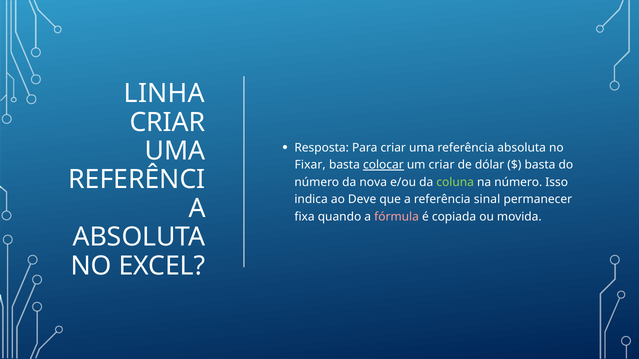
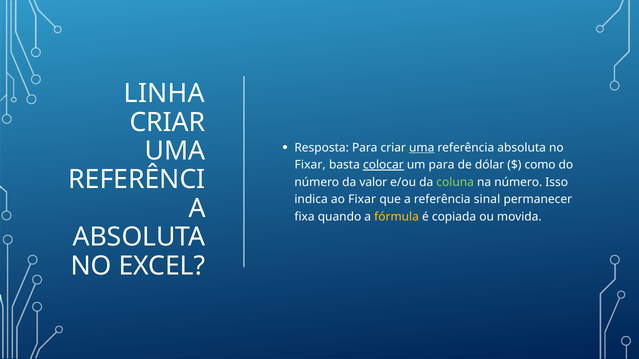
uma underline: none -> present (422, 148)
um criar: criar -> para (442, 165)
basta: basta -> como (540, 165)
nova: nova -> valor (373, 182)
ao Deve: Deve -> Fixar (362, 200)
fórmula colour: pink -> yellow (397, 217)
